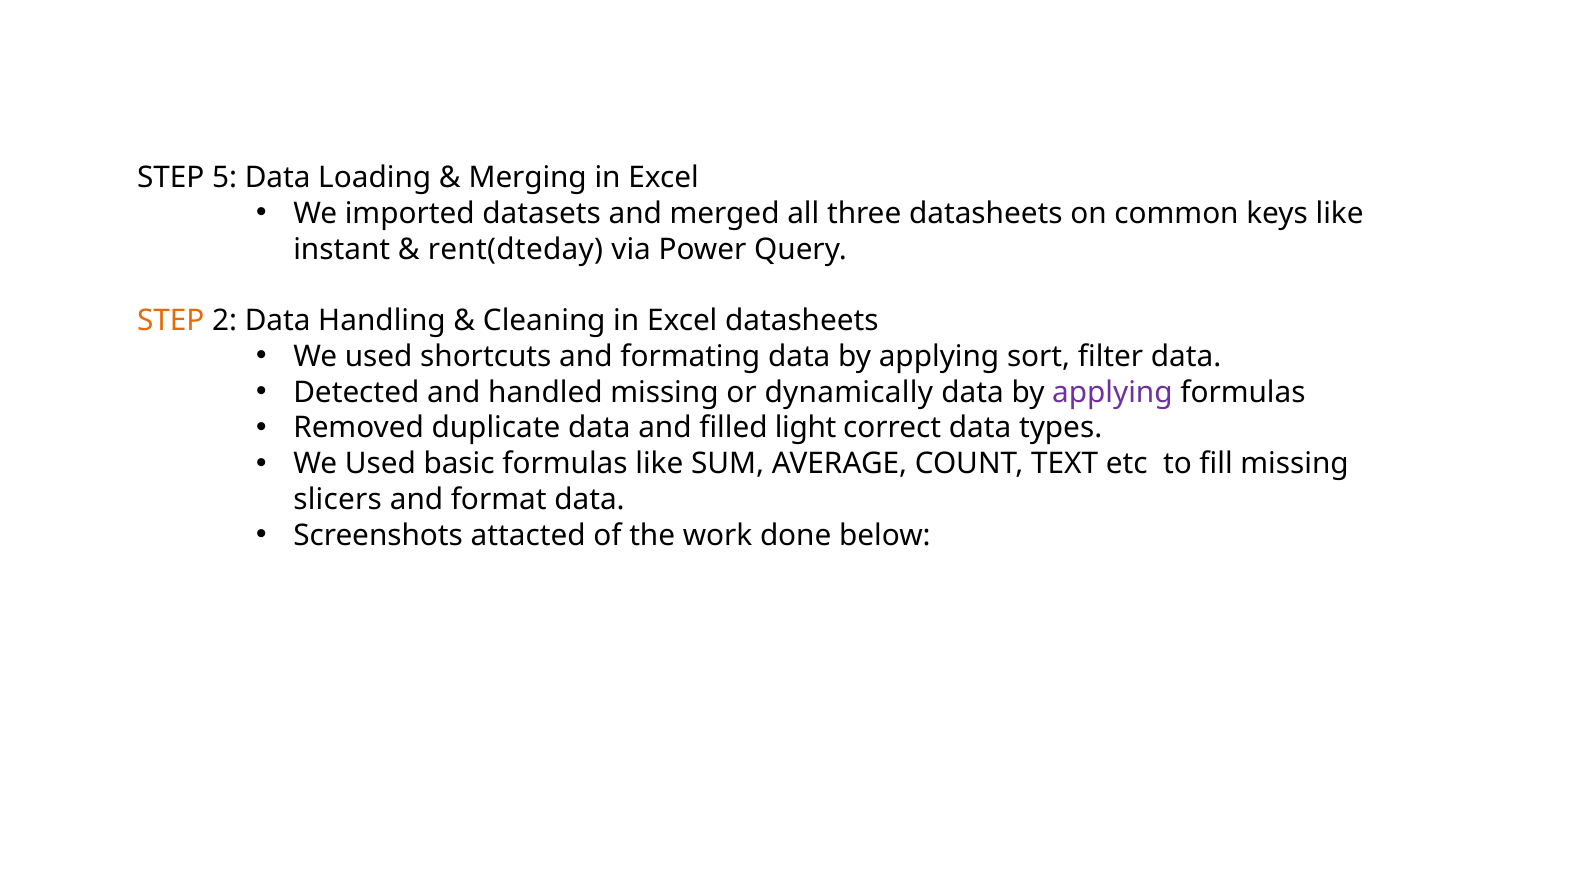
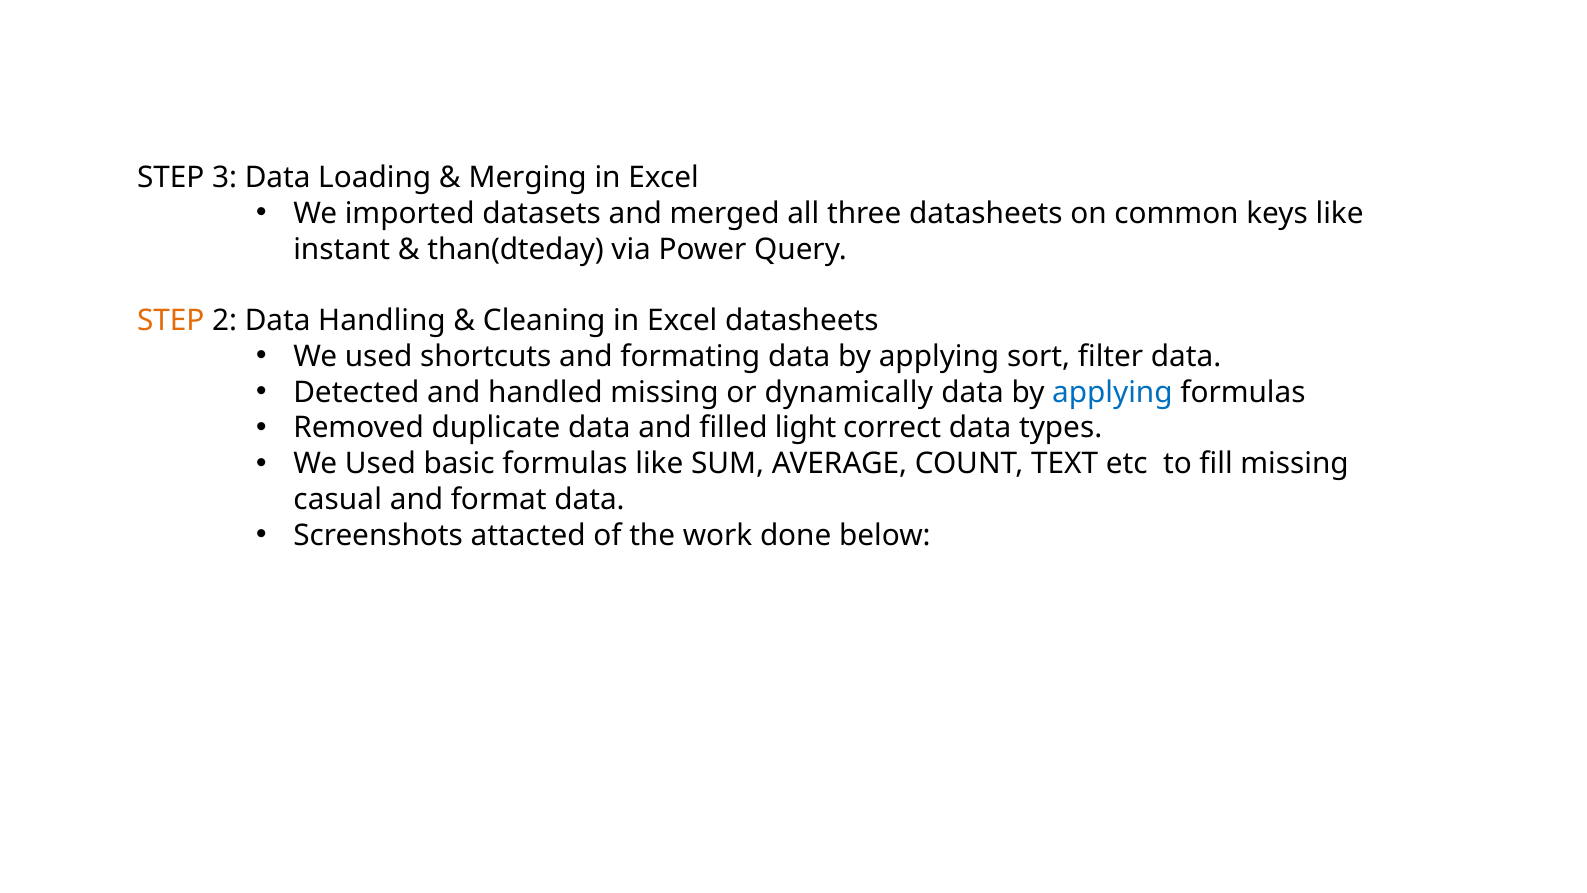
5: 5 -> 3 (225, 178)
rent(dteday: rent(dteday -> than(dteday (516, 249)
applying colour: purple -> blue (1112, 392)
slicers: slicers -> casual (338, 499)
